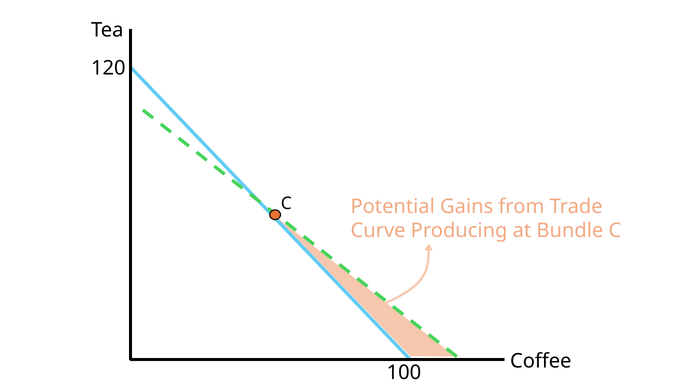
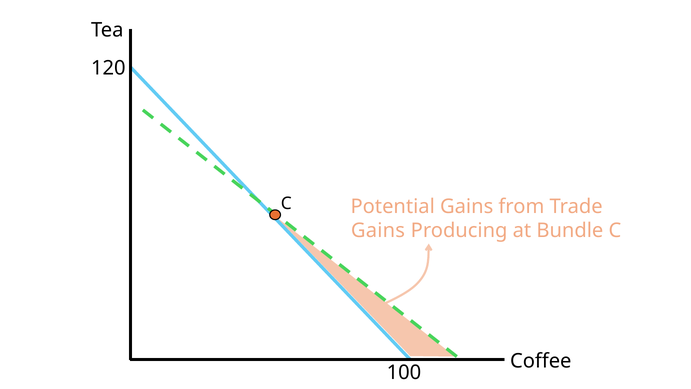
Curve: Curve -> Gains (378, 231)
